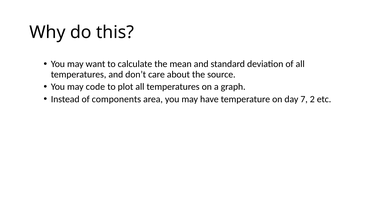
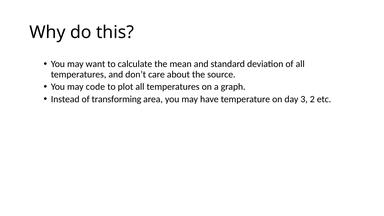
components: components -> transforming (117, 99)
7: 7 -> 3 (304, 99)
